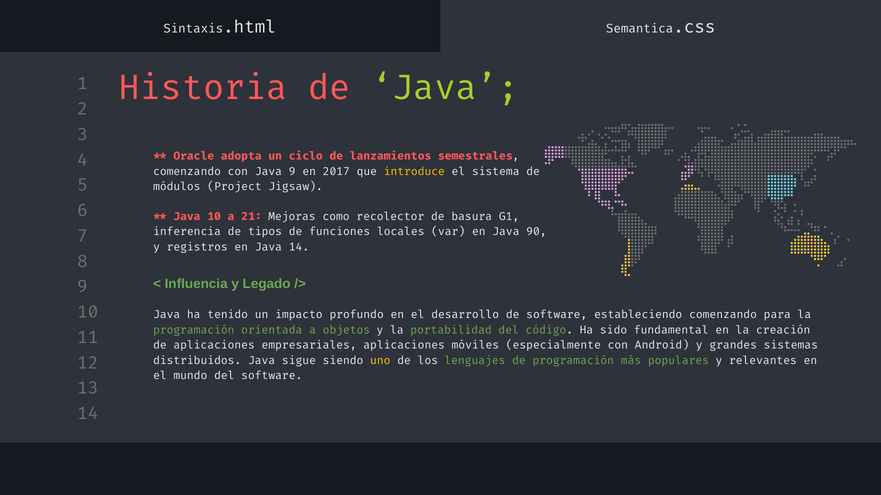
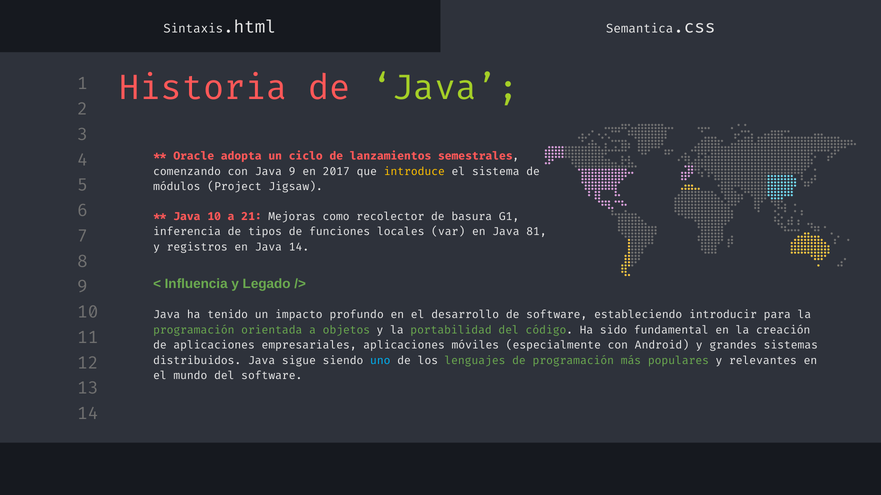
90: 90 -> 81 (536, 232)
estableciendo comenzando: comenzando -> introducir (723, 315)
uno colour: yellow -> light blue (380, 361)
